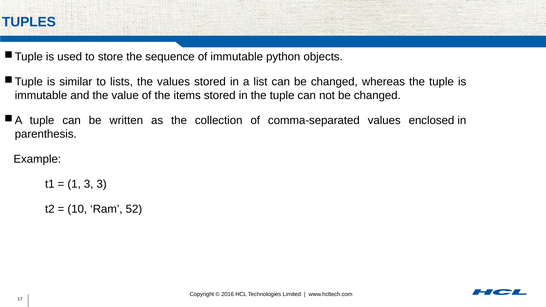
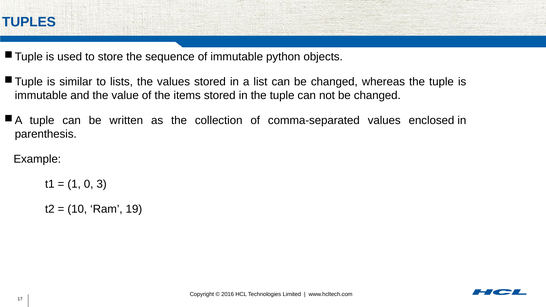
1 3: 3 -> 0 (89, 184)
52: 52 -> 19 (134, 209)
